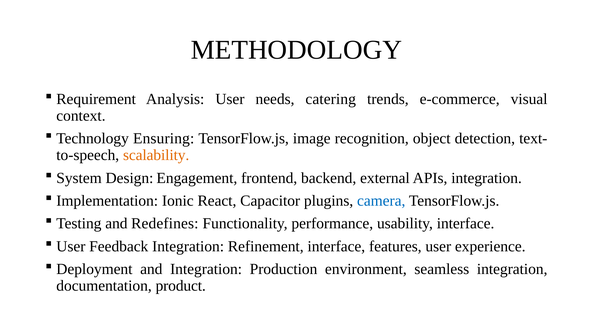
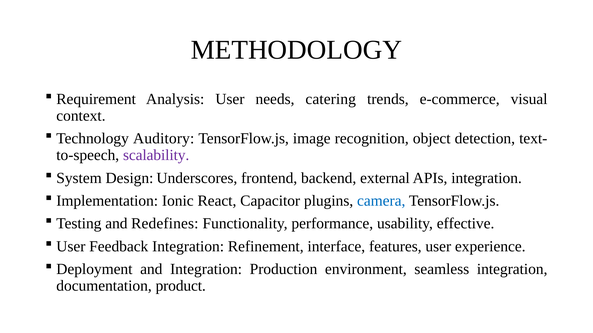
Ensuring: Ensuring -> Auditory (164, 139)
scalability colour: orange -> purple (156, 155)
Engagement: Engagement -> Underscores (197, 178)
usability interface: interface -> effective (466, 224)
